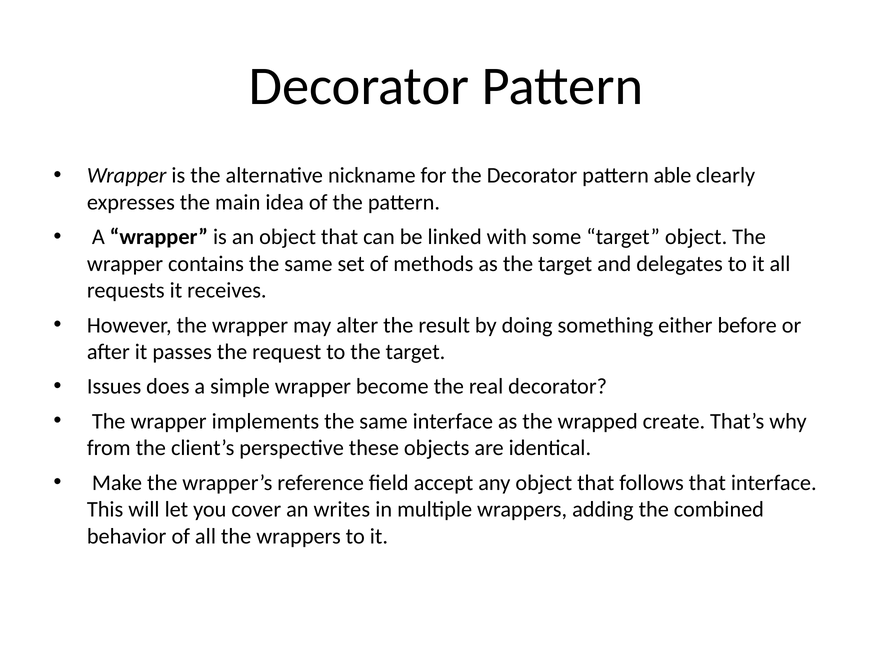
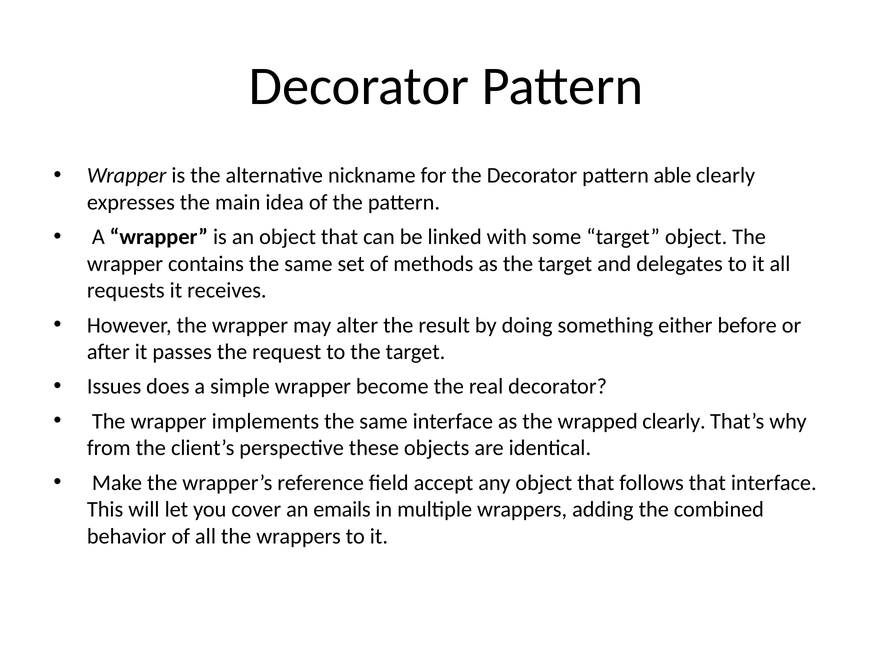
wrapped create: create -> clearly (674, 421)
writes: writes -> emails (342, 510)
